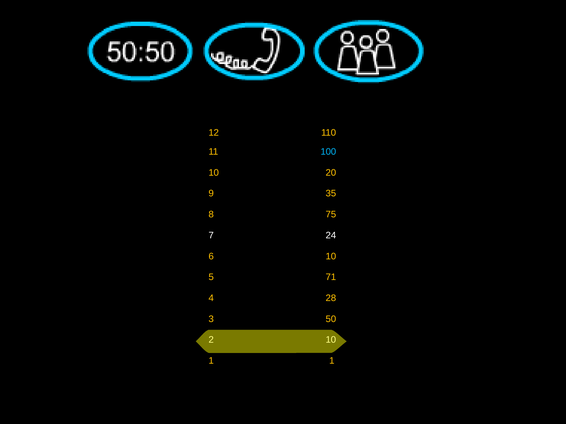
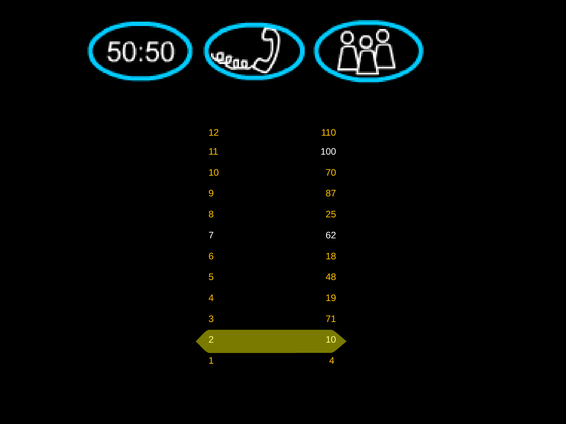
100 colour: light blue -> white (328, 152)
20: 20 -> 70 (331, 173)
35: 35 -> 87 (331, 194)
75: 75 -> 25 (331, 215)
24: 24 -> 62 (331, 236)
6 10: 10 -> 18 (331, 257)
71: 71 -> 48 (331, 277)
28: 28 -> 19 (331, 298)
50: 50 -> 71 (331, 319)
1 1: 1 -> 4 (332, 361)
